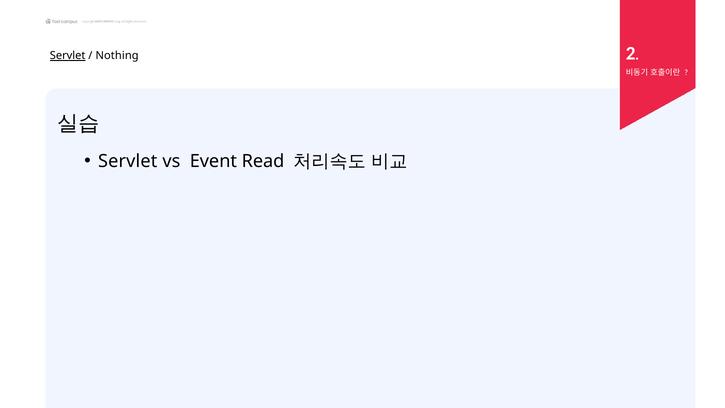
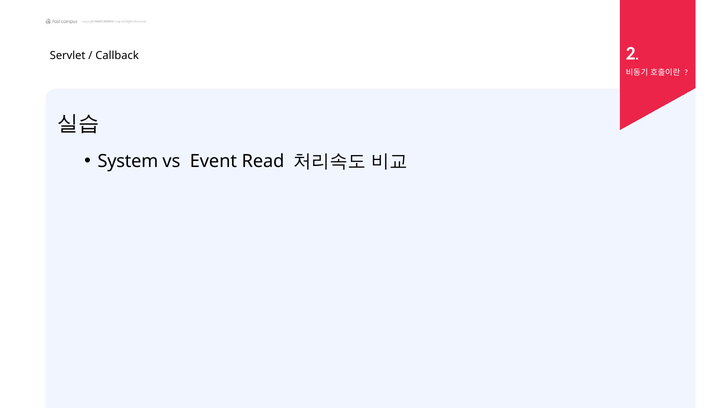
Servlet underline: present -> none (68, 56)
Nothing: Nothing -> Callback (117, 56)
Servlet: Servlet -> System (128, 161)
